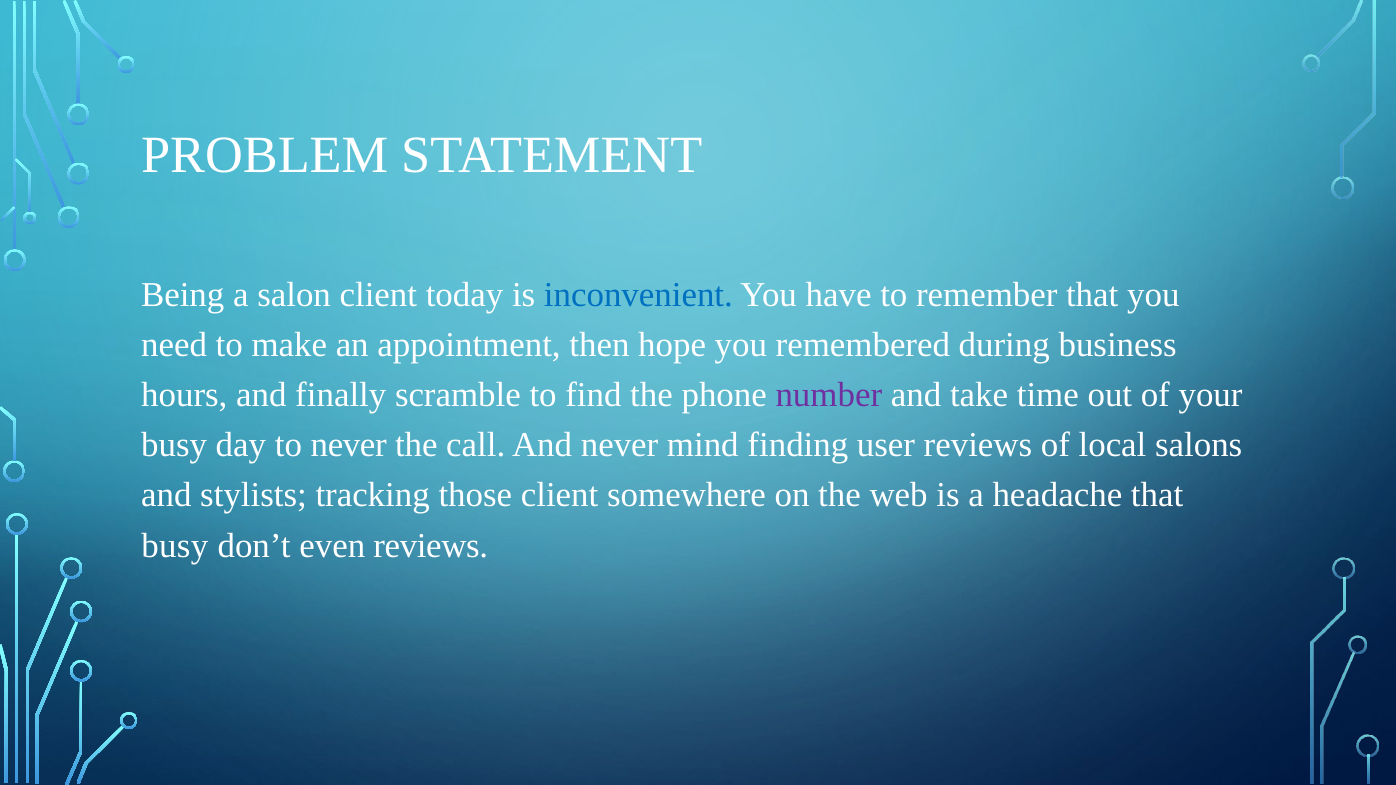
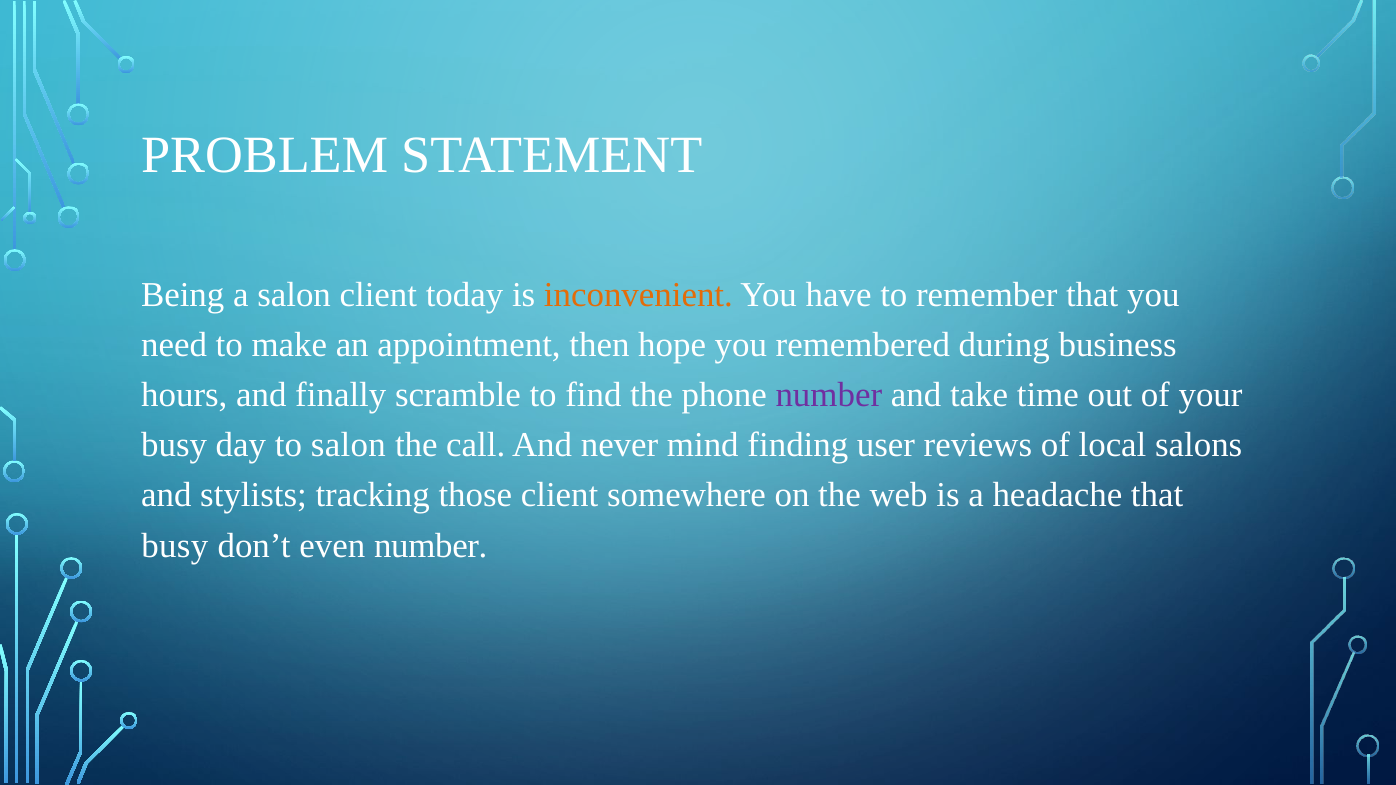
inconvenient colour: blue -> orange (638, 295)
to never: never -> salon (348, 445)
even reviews: reviews -> number (431, 546)
